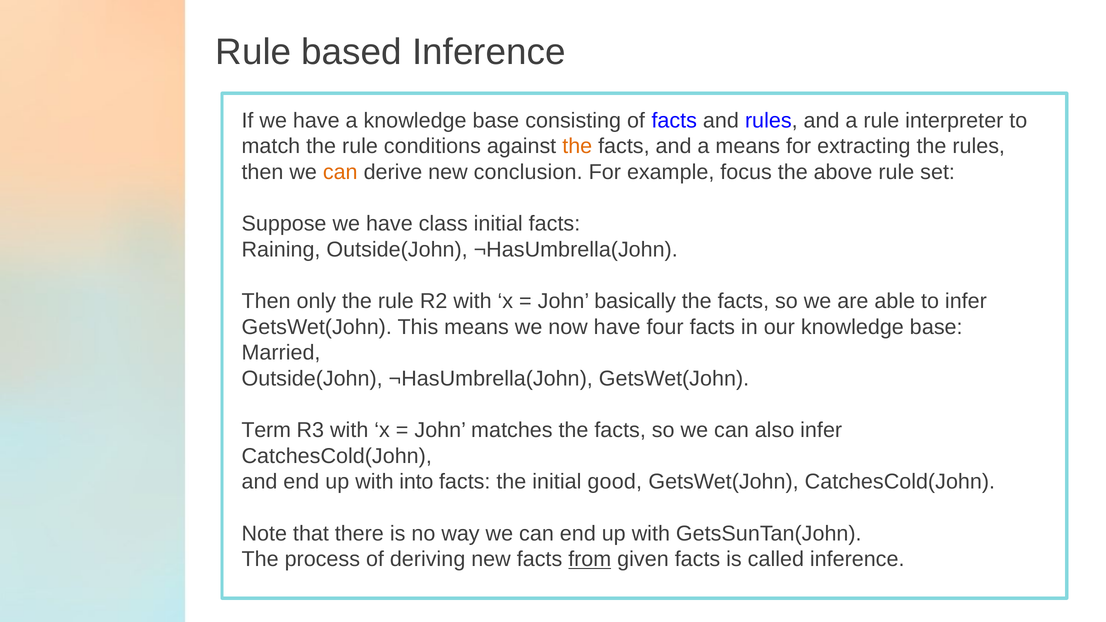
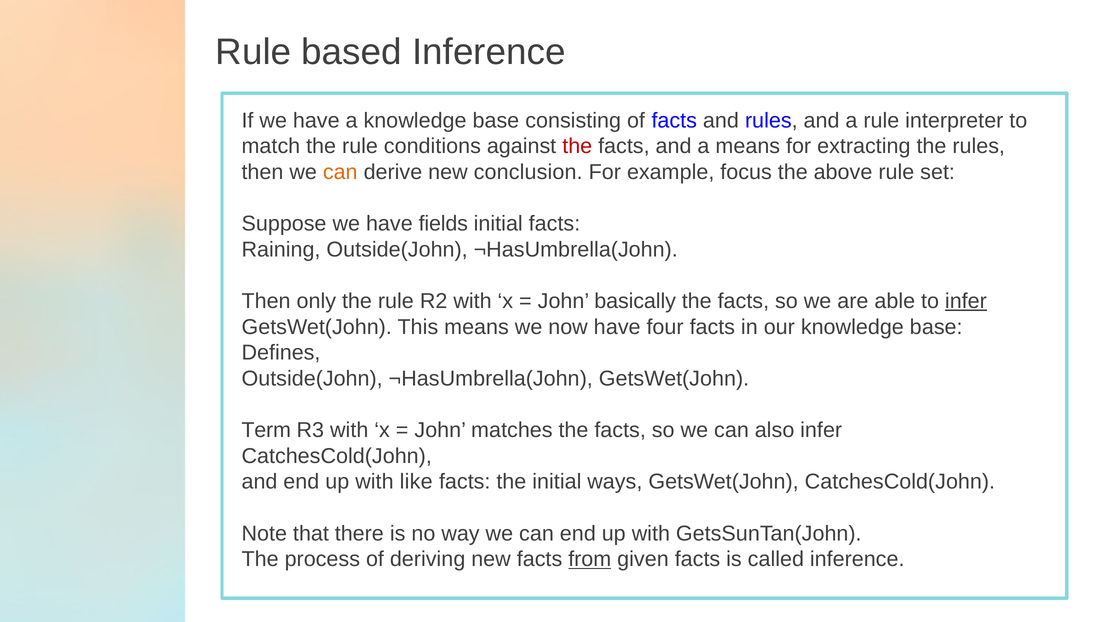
the colour: orange -> red (577, 146)
class: class -> fields (443, 224)
infer underline: none -> present (966, 301)
Married: Married -> Defines (281, 353)
into: into -> like (416, 482)
good: good -> ways (615, 482)
